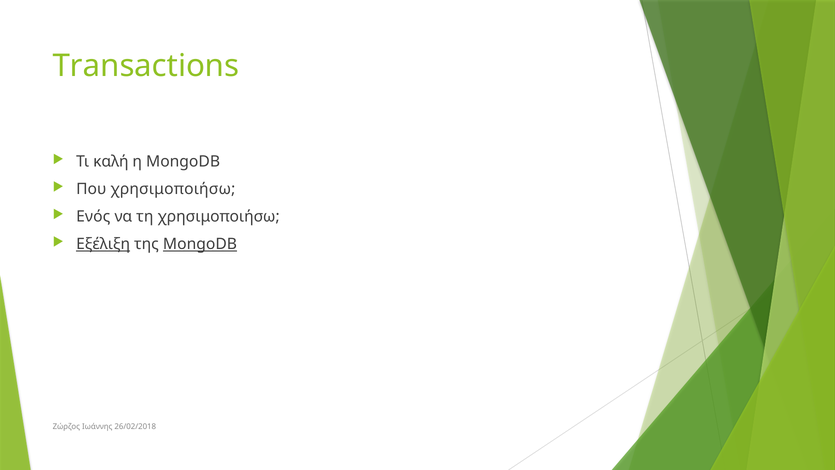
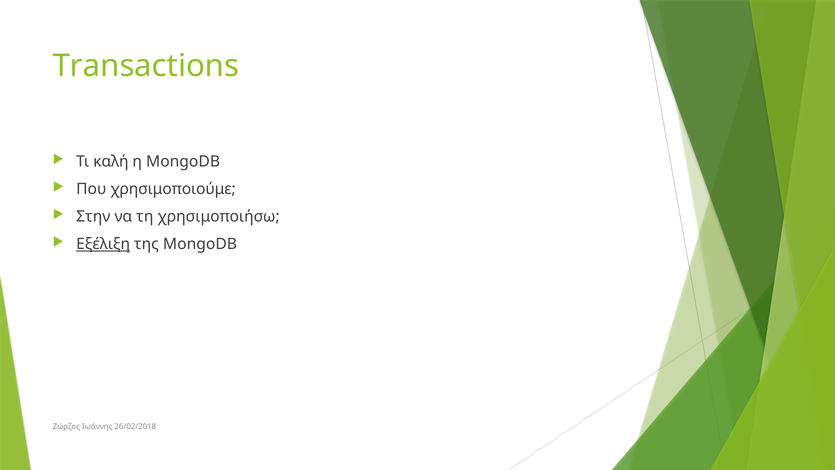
Που χρησιμοποιήσω: χρησιμοποιήσω -> χρησιμοποιούμε (173, 189)
Ενός: Ενός -> Στην (93, 217)
MongoDB underline: present -> none (200, 244)
